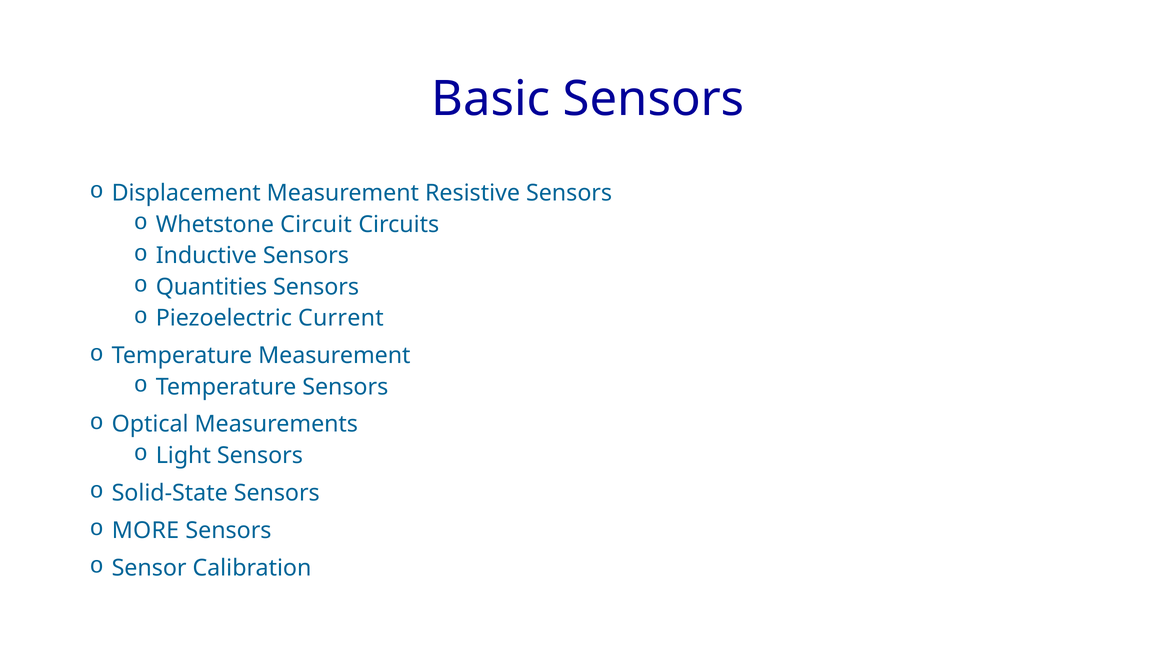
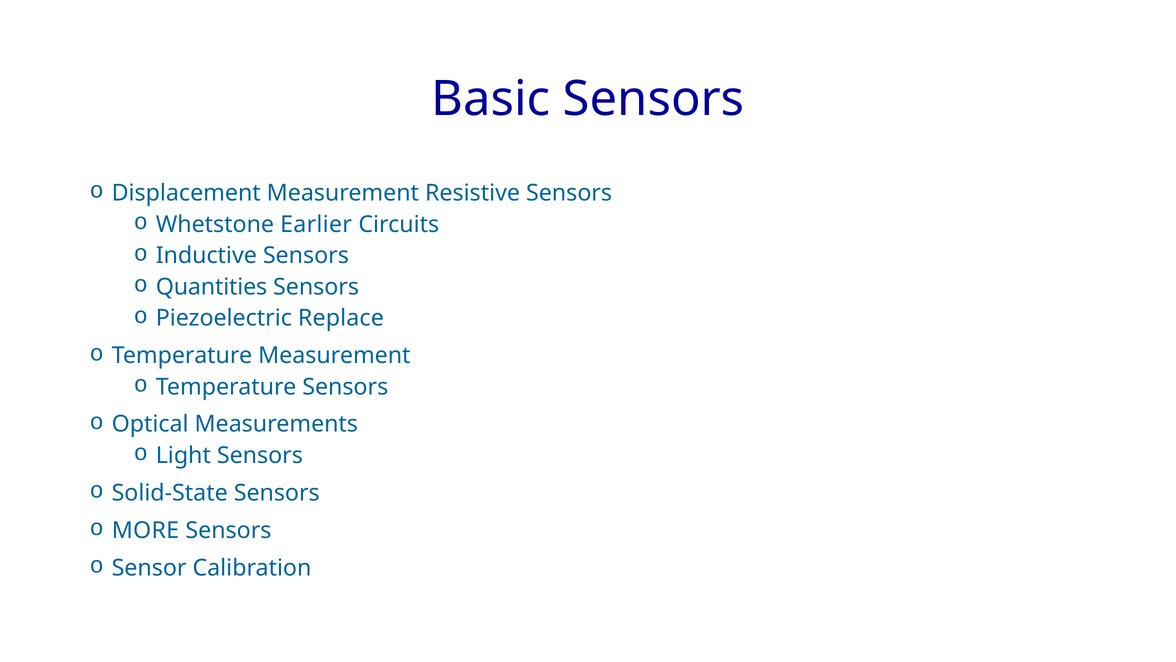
Circuit: Circuit -> Earlier (316, 224)
Current: Current -> Replace (341, 318)
